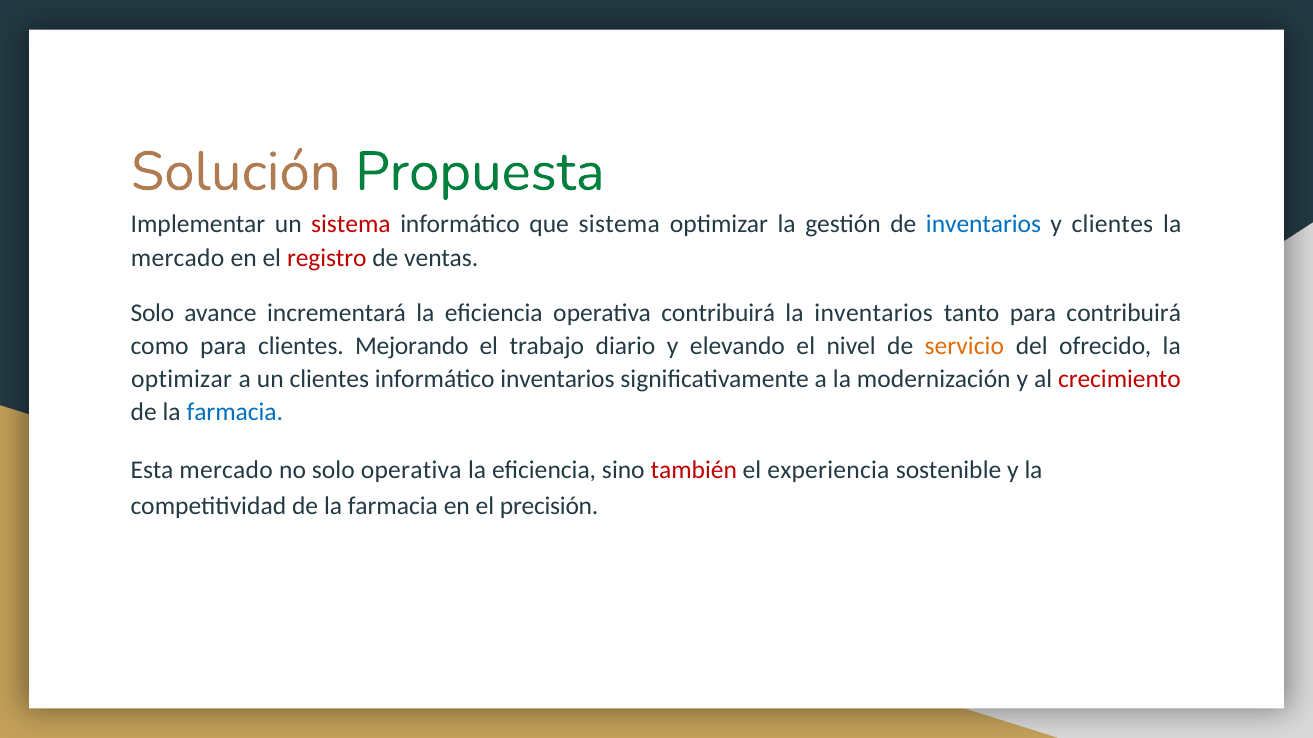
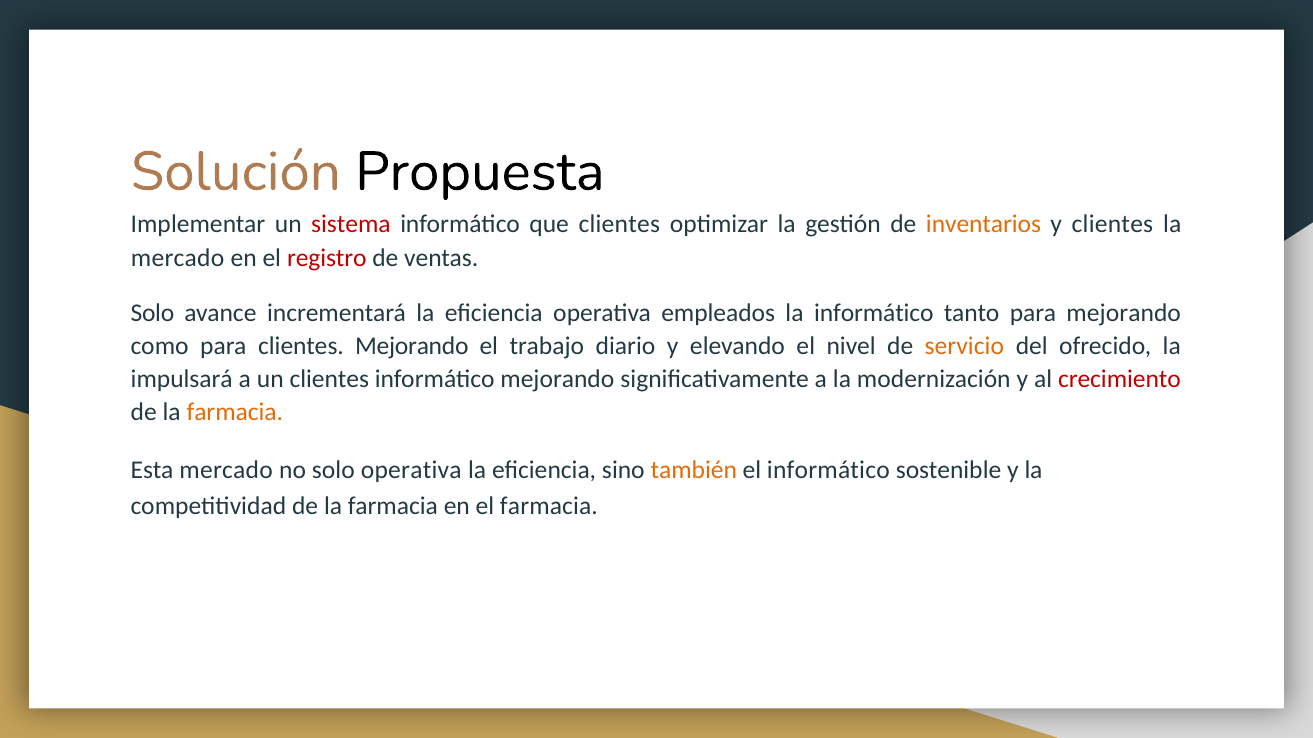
Propuesta colour: green -> black (480, 172)
que sistema: sistema -> clientes (619, 225)
inventarios colour: blue -> orange (983, 225)
operativa contribuirá: contribuirá -> empleados (718, 313)
la inventarios: inventarios -> informático (874, 313)
para contribuirá: contribuirá -> mejorando (1124, 313)
optimizar: optimizar -> impulsará (182, 380)
informático inventarios: inventarios -> mejorando (557, 380)
farmacia colour: blue -> orange (235, 413)
también colour: red -> orange (694, 470)
el experiencia: experiencia -> informático (828, 470)
el precisión: precisión -> farmacia (549, 506)
